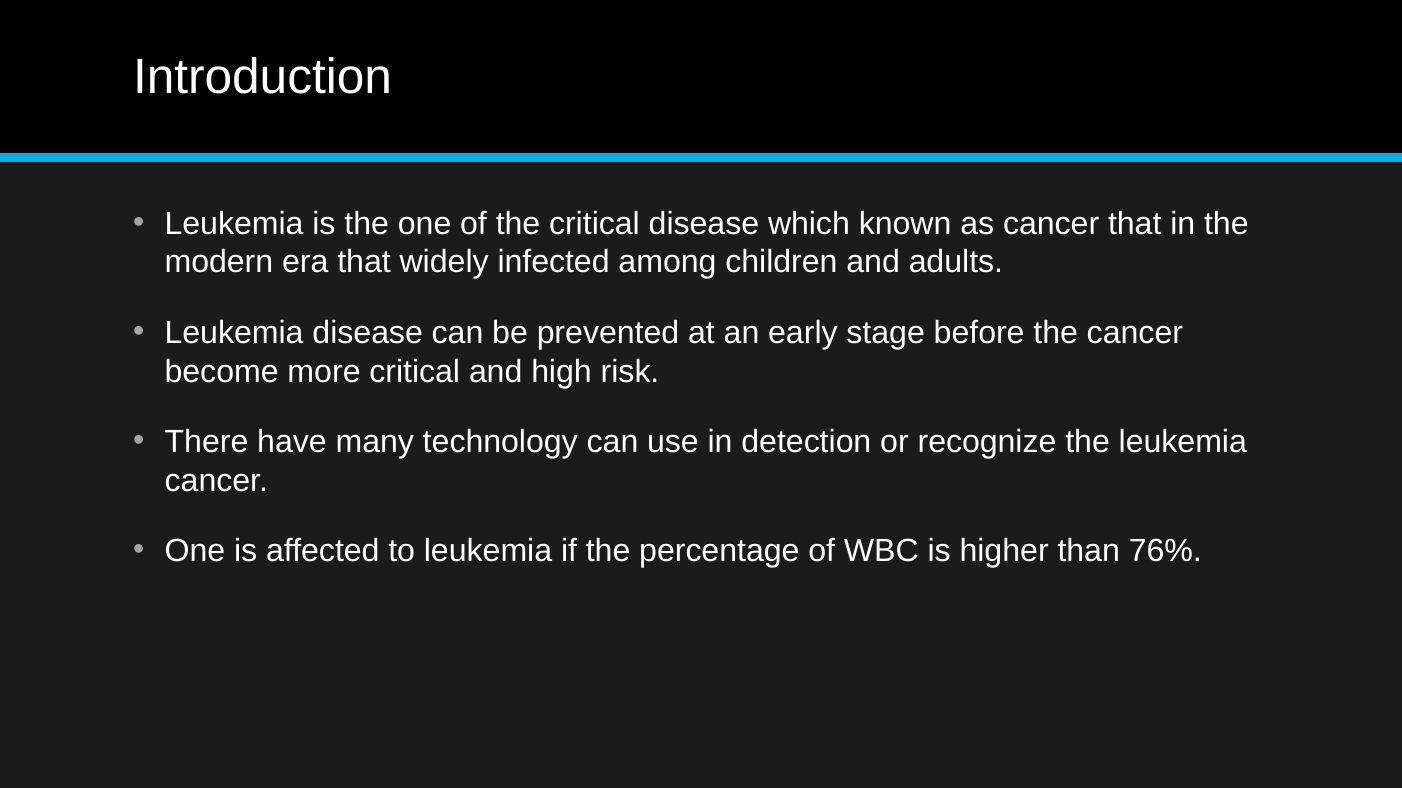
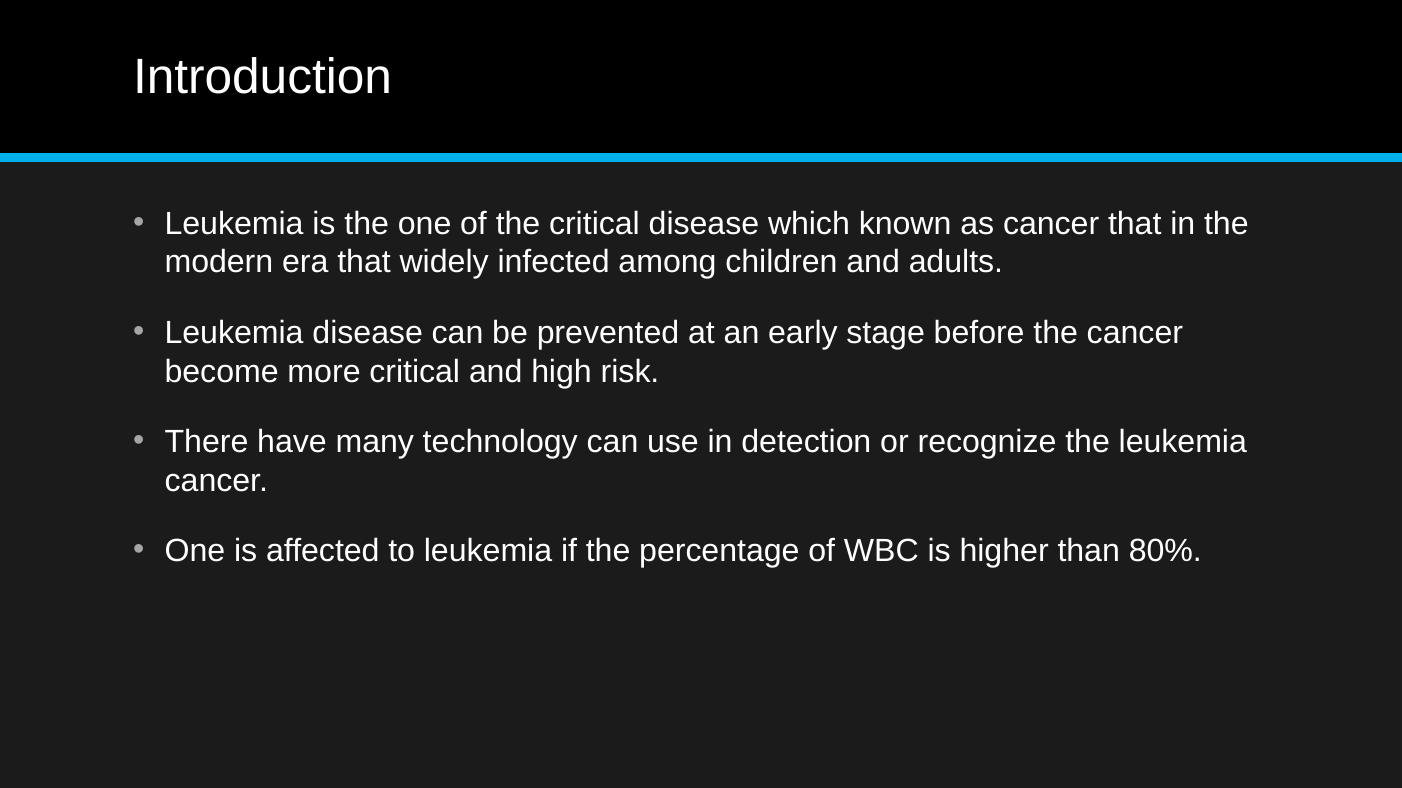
76%: 76% -> 80% (1165, 552)
